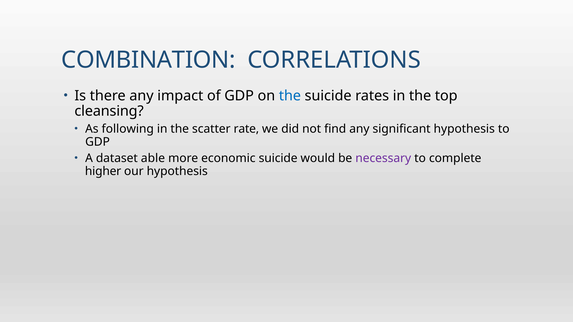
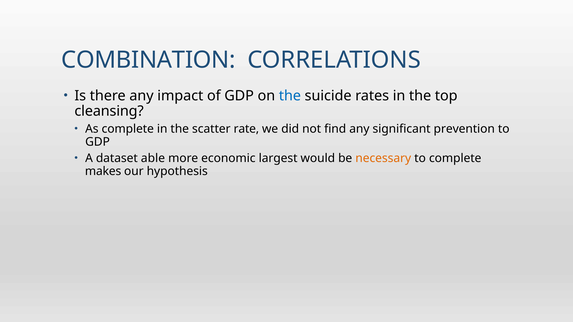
As following: following -> complete (128, 129)
significant hypothesis: hypothesis -> prevention (464, 129)
economic suicide: suicide -> largest (278, 158)
necessary colour: purple -> orange (383, 158)
higher: higher -> makes (103, 171)
